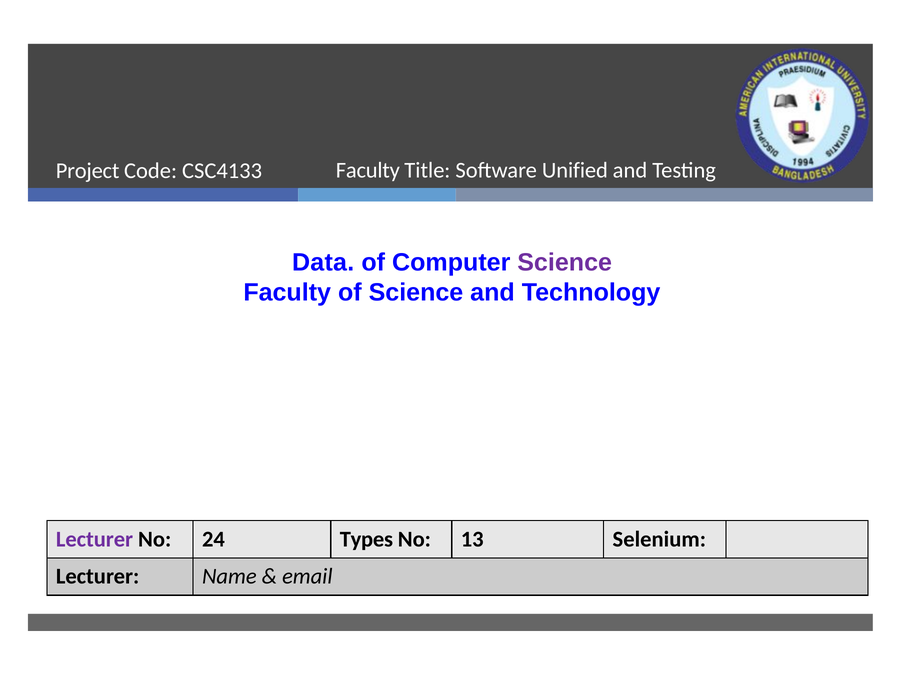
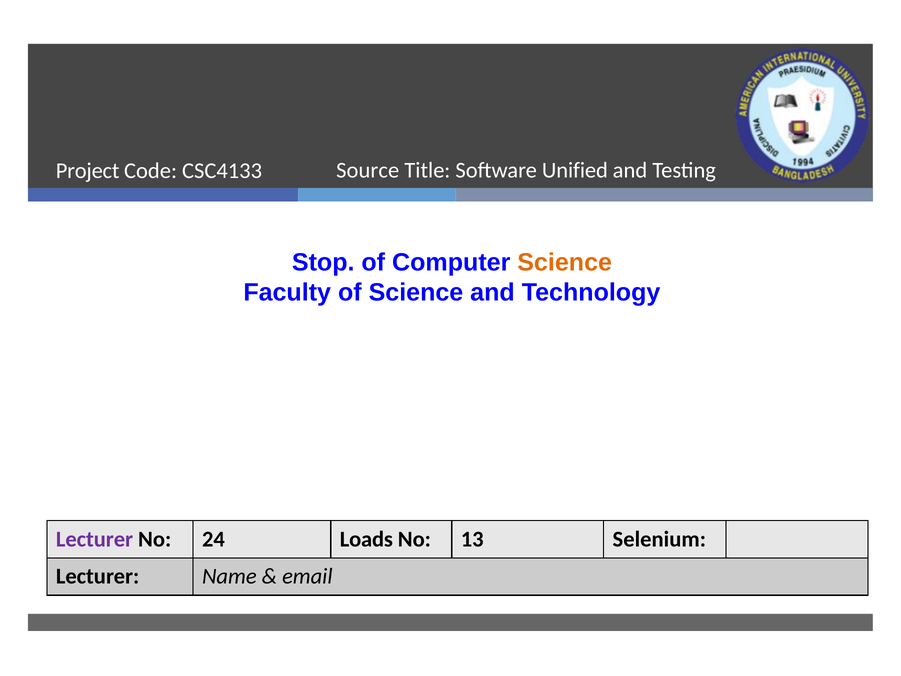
Faculty: Faculty -> Source (368, 170)
Data: Data -> Stop (323, 262)
Science colour: purple -> orange (565, 262)
Types: Types -> Loads (366, 539)
